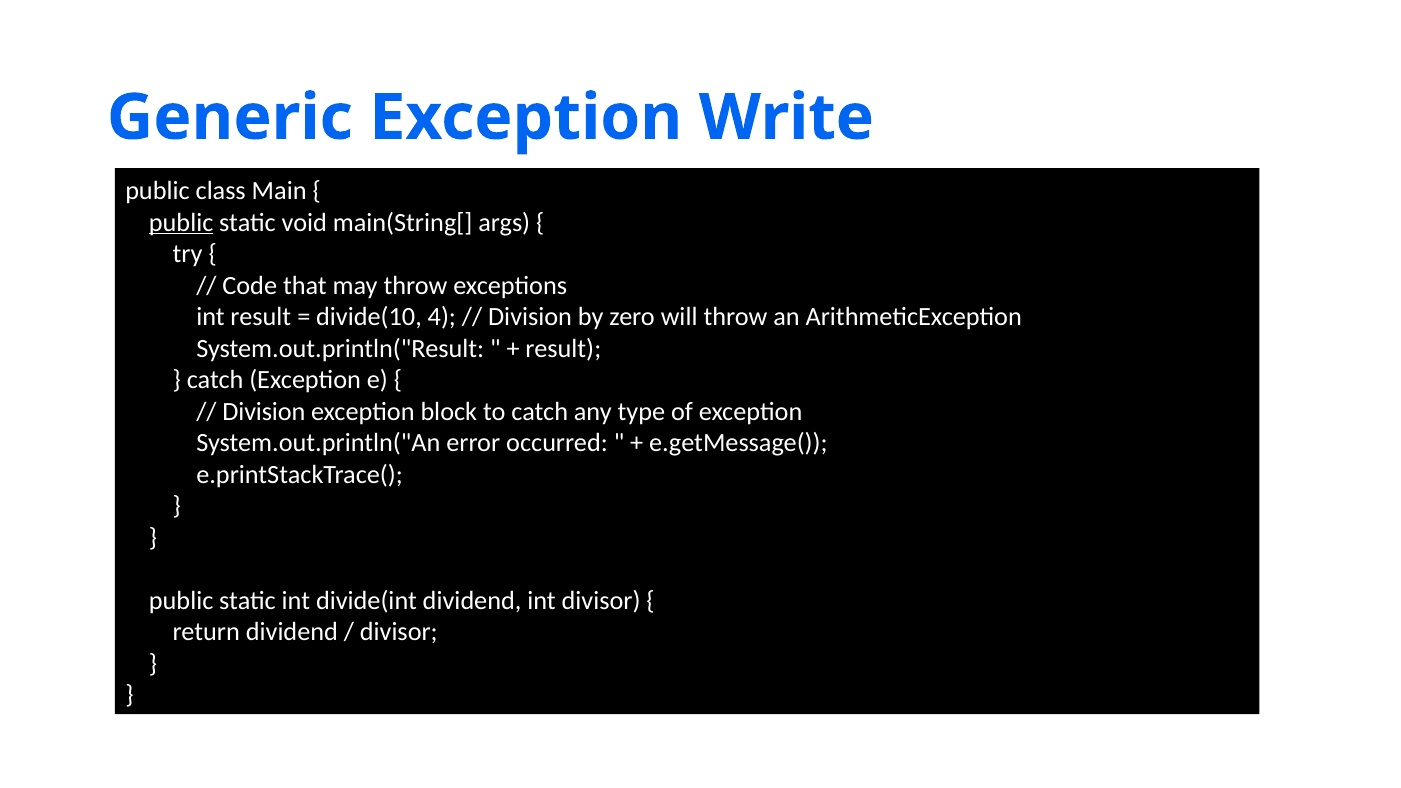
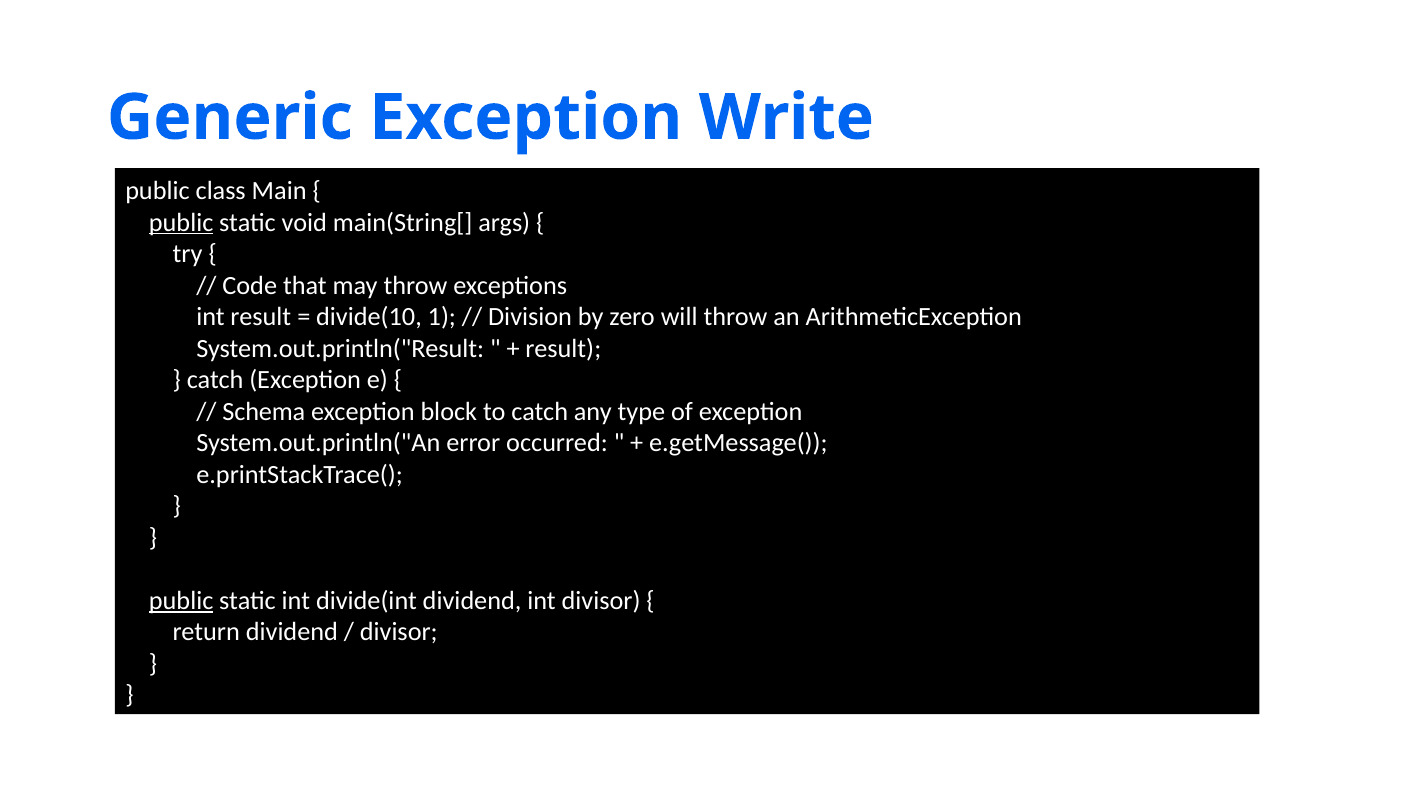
4: 4 -> 1 (442, 317)
Division: Division -> Schema (264, 412)
public underline: none -> present (181, 601)
